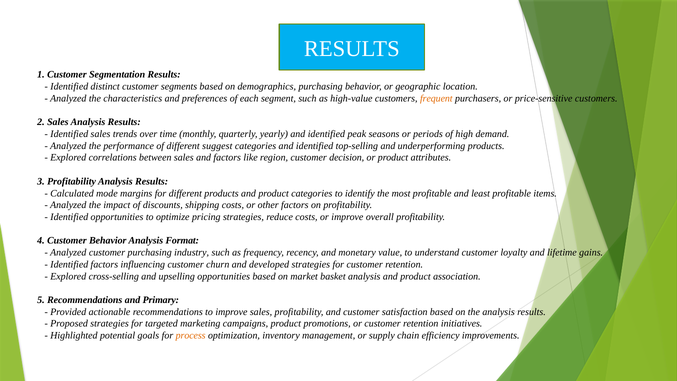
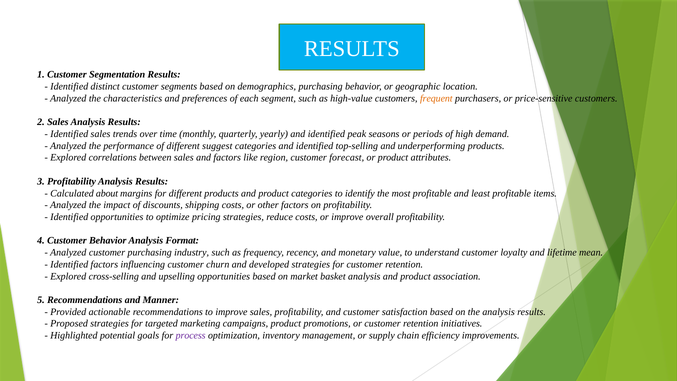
decision: decision -> forecast (347, 158)
mode: mode -> about (107, 193)
gains: gains -> mean (591, 252)
Primary: Primary -> Manner (161, 300)
process colour: orange -> purple (191, 335)
